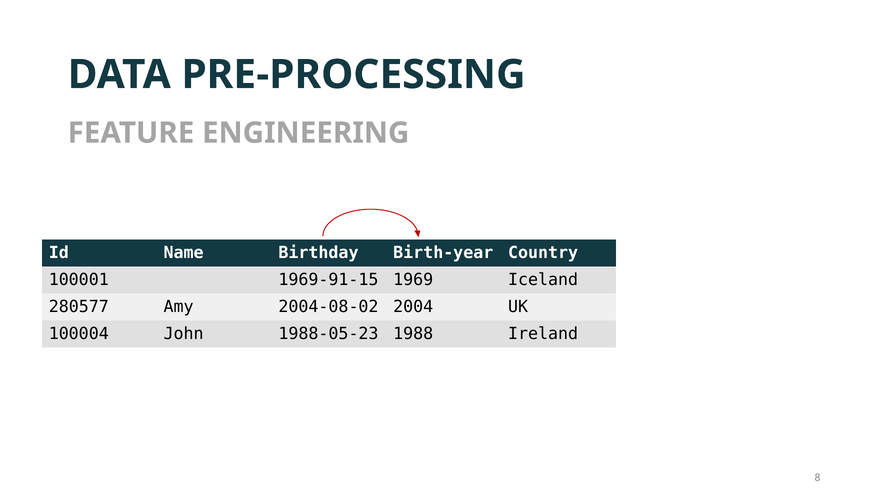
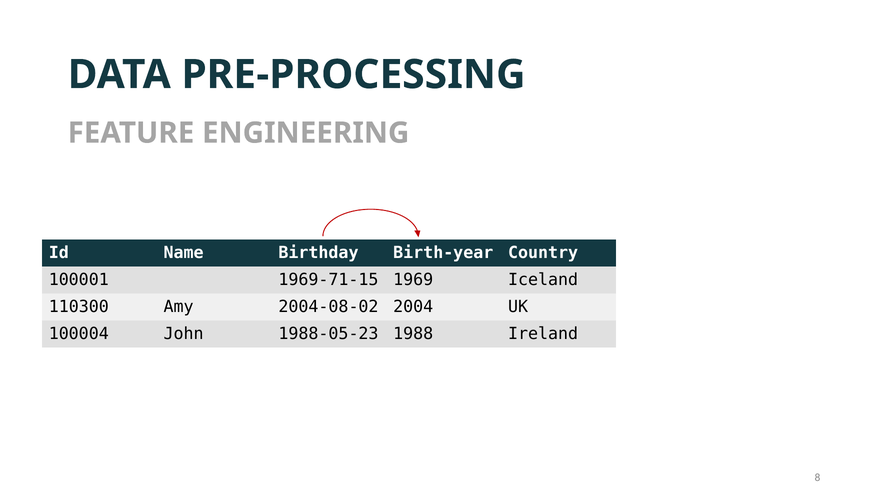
1969-91-15: 1969-91-15 -> 1969-71-15 (328, 279)
280577: 280577 -> 110300 (79, 306)
